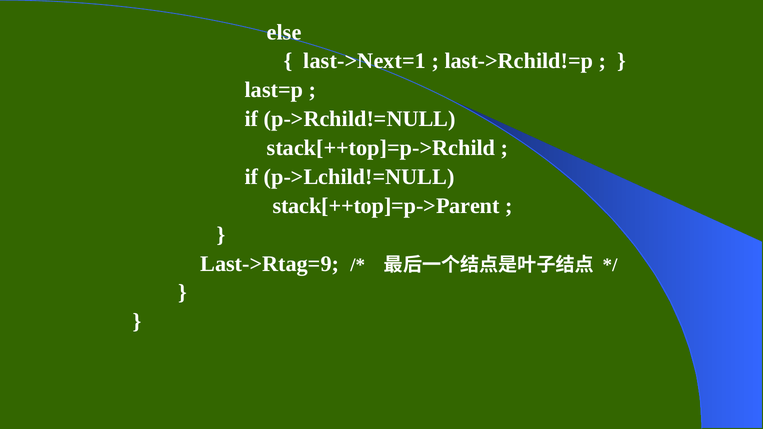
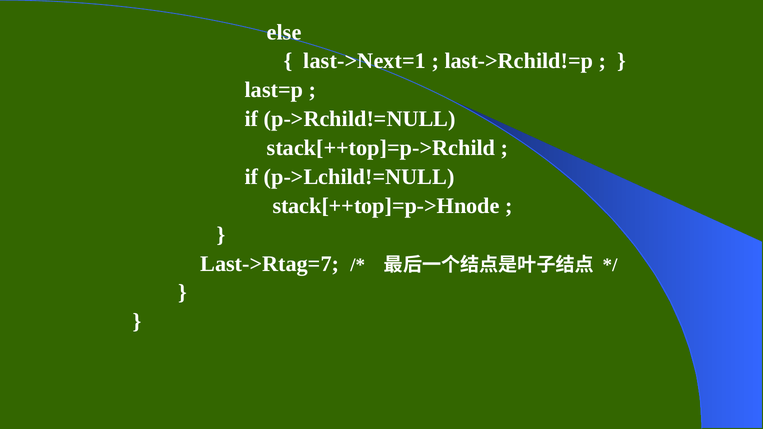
stack[++top]=p->Parent: stack[++top]=p->Parent -> stack[++top]=p->Hnode (386, 206)
Last->Rtag=9: Last->Rtag=9 -> Last->Rtag=7 (270, 264)
